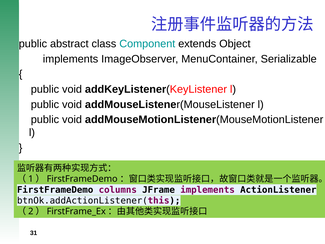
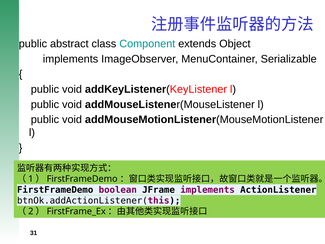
columns: columns -> boolean (118, 190)
